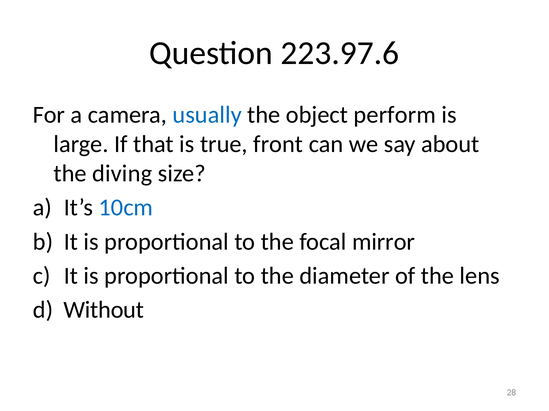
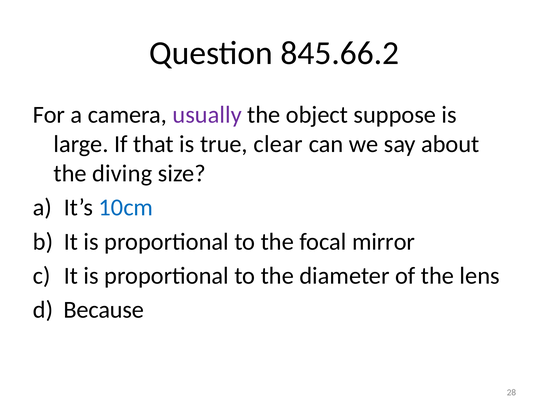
223.97.6: 223.97.6 -> 845.66.2 (340, 53)
usually colour: blue -> purple (207, 115)
perform: perform -> suppose (395, 115)
front: front -> clear (278, 144)
Without: Without -> Because (104, 310)
